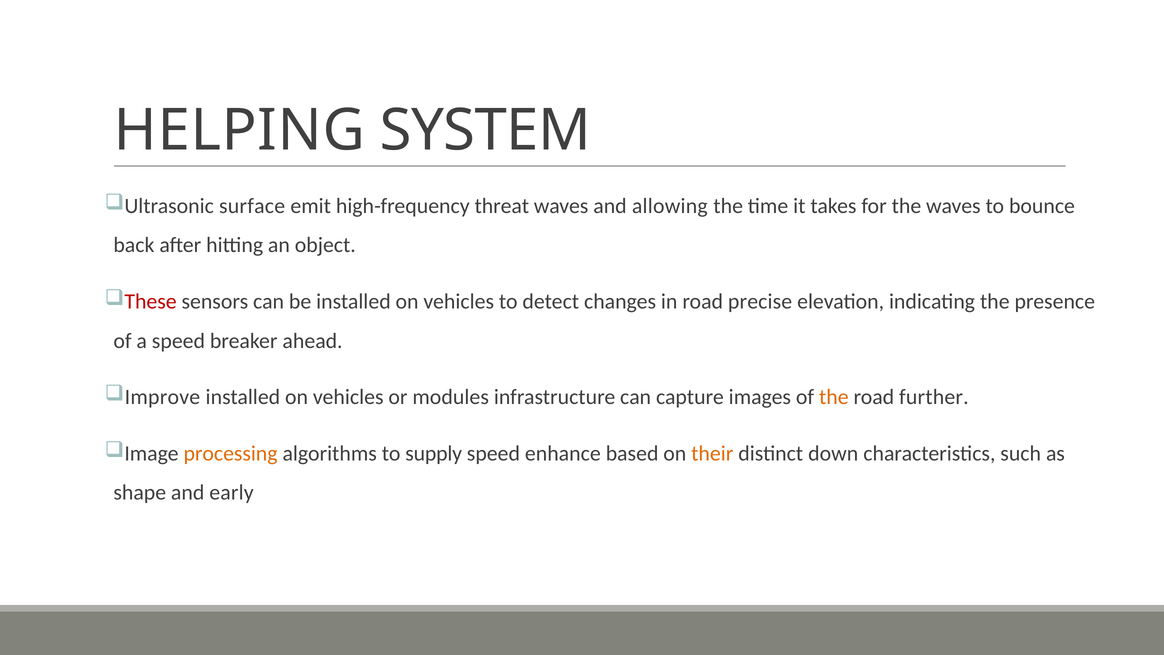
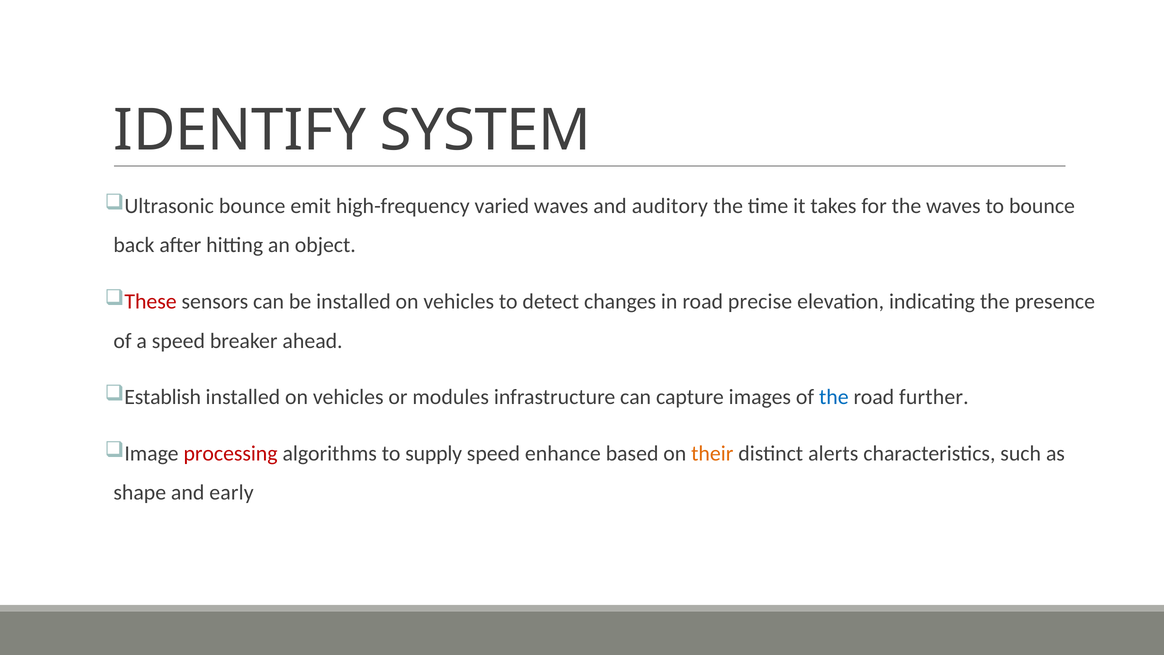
HELPING: HELPING -> IDENTIFY (240, 130)
Ultrasonic surface: surface -> bounce (252, 206)
threat: threat -> varied (502, 206)
allowing: allowing -> auditory (670, 206)
Improve: Improve -> Establish (163, 397)
the colour: orange -> blue (834, 397)
processing colour: orange -> red (231, 453)
down: down -> alerts (833, 453)
